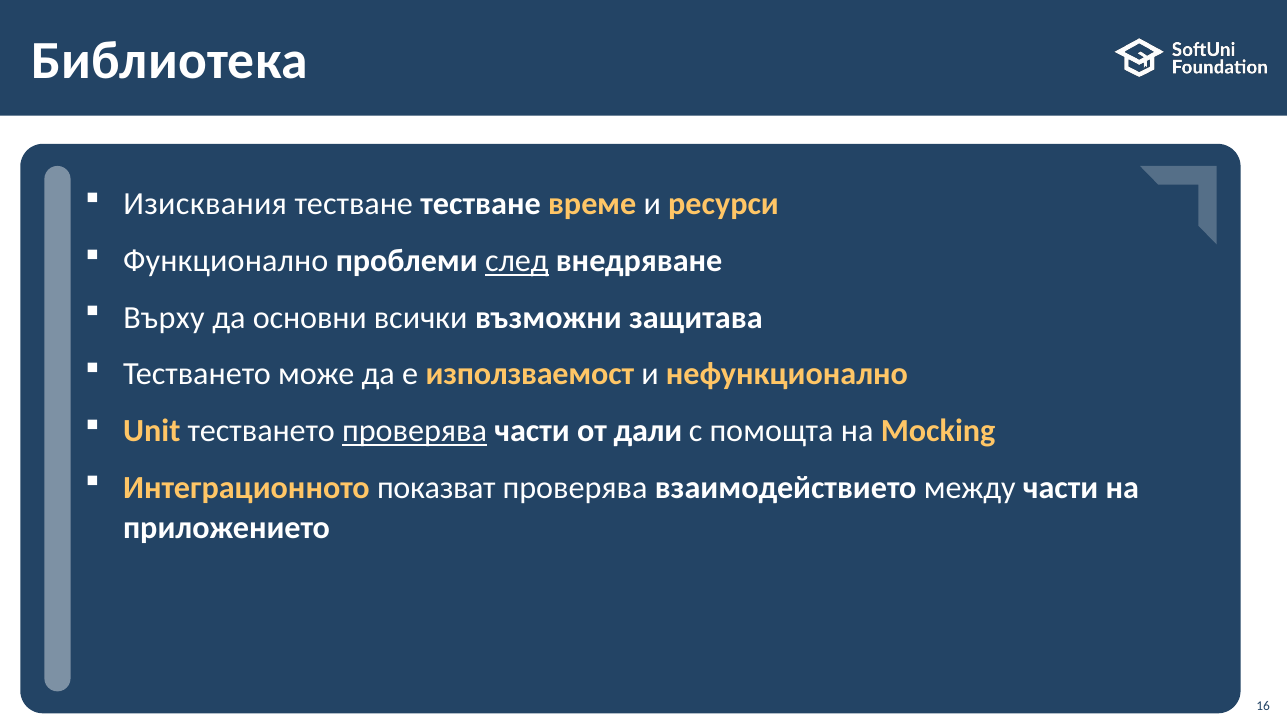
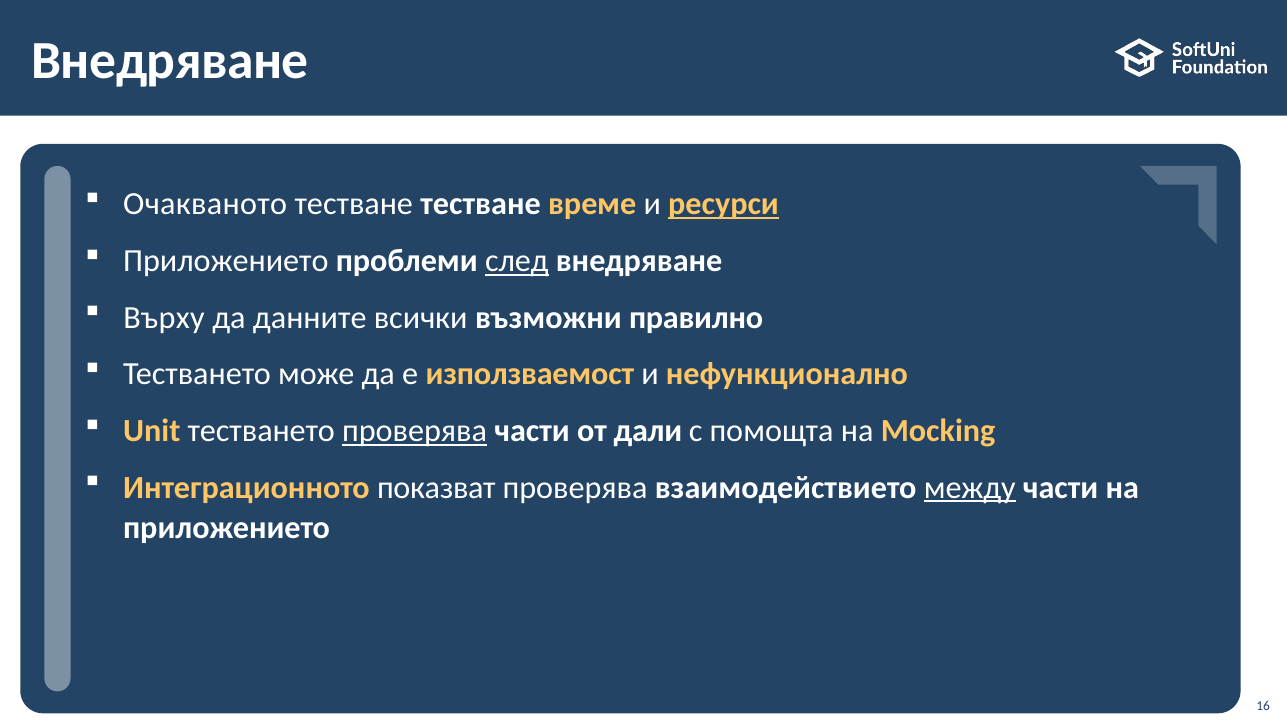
Библиотека: Библиотека -> Внедряване (170, 61)
Изисквания: Изисквания -> Очакваното (205, 204)
ресурси underline: none -> present (724, 204)
Функционално: Функционално -> Приложението (226, 261)
основни: основни -> данните (310, 318)
защитава: защитава -> правилно (696, 318)
между underline: none -> present (970, 487)
